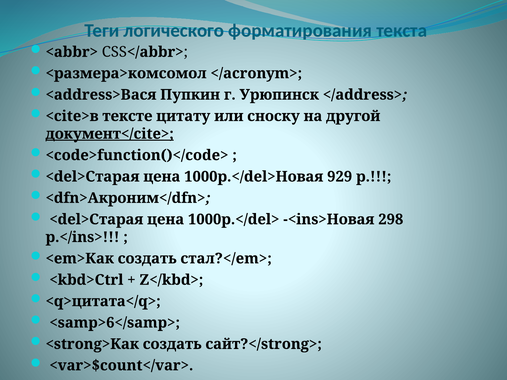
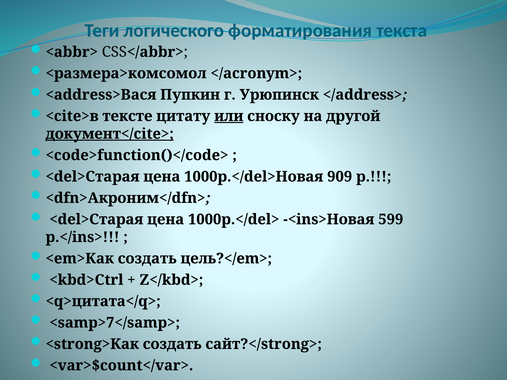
или underline: none -> present (229, 116)
929: 929 -> 909 (340, 177)
298: 298 -> 599 (391, 220)
стал?</em>: стал?</em> -> цель?</em> (226, 259)
<samp>6</samp>: <samp>6</samp> -> <samp>7</samp> (115, 323)
